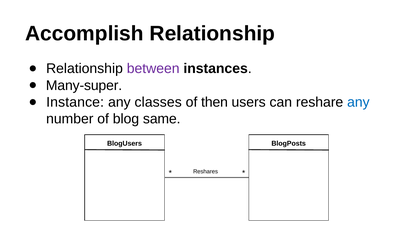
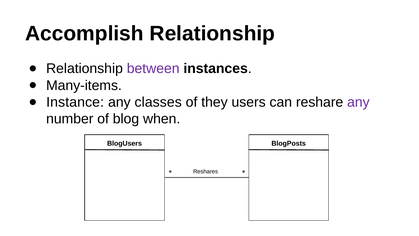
Many-super: Many-super -> Many-items (84, 85)
then: then -> they (214, 102)
any colour: blue -> purple (358, 102)
same: same -> when (162, 119)
